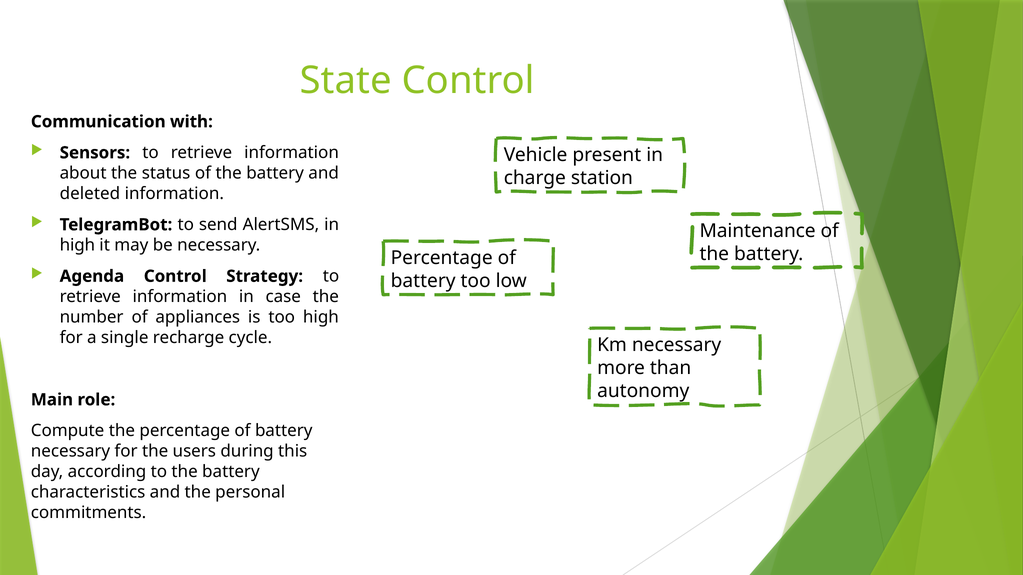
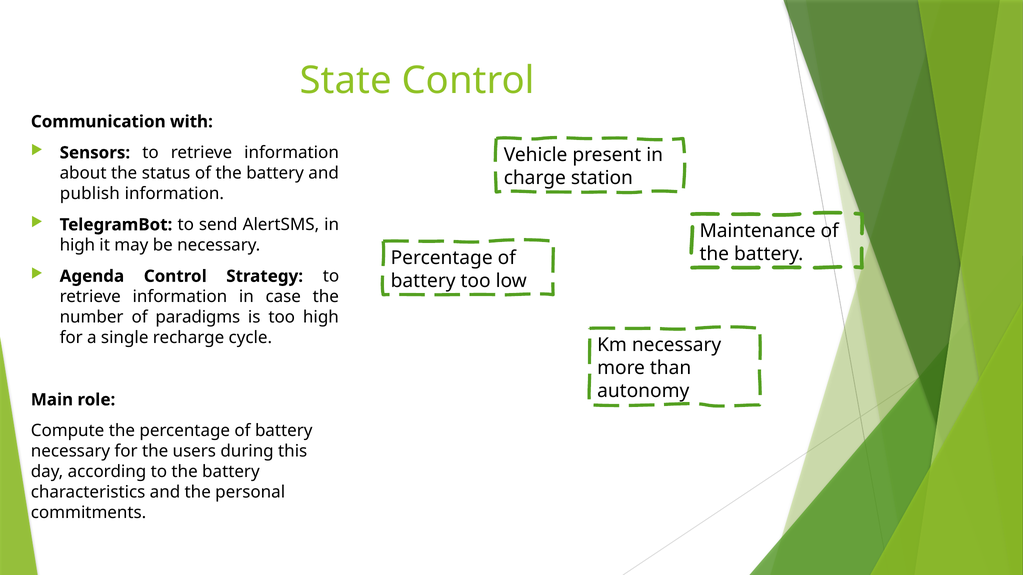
deleted: deleted -> publish (90, 194)
appliances: appliances -> paradigms (198, 317)
